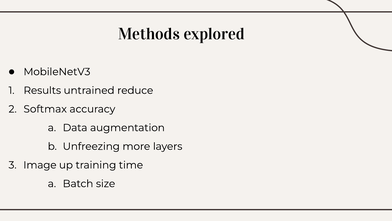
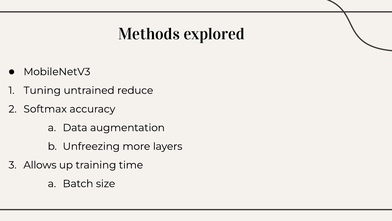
Results: Results -> Tuning (42, 90)
Image: Image -> Allows (40, 165)
